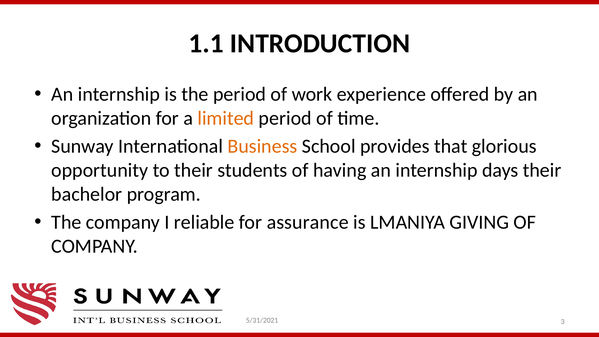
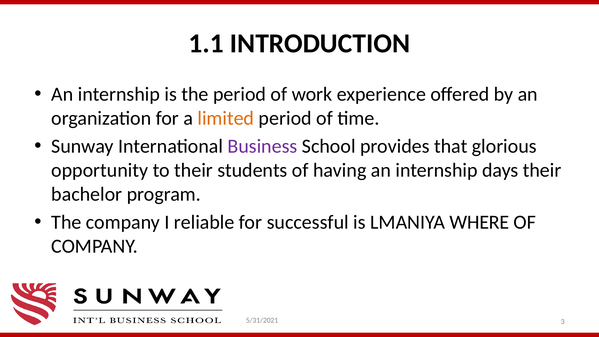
Business colour: orange -> purple (262, 146)
assurance: assurance -> successful (308, 222)
GIVING: GIVING -> WHERE (479, 222)
